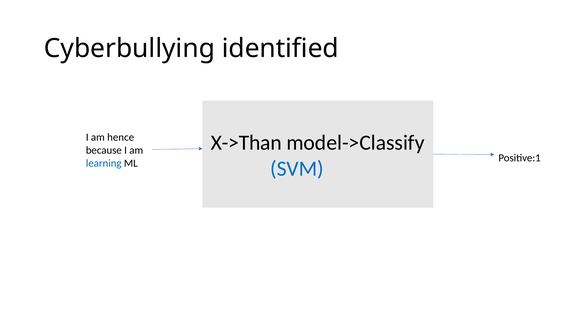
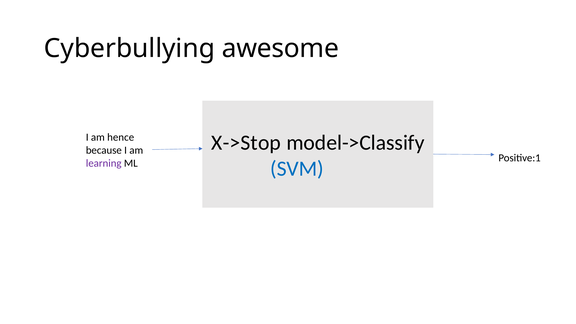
identified: identified -> awesome (280, 48)
X->Than: X->Than -> X->Stop (246, 143)
learning colour: blue -> purple (104, 163)
